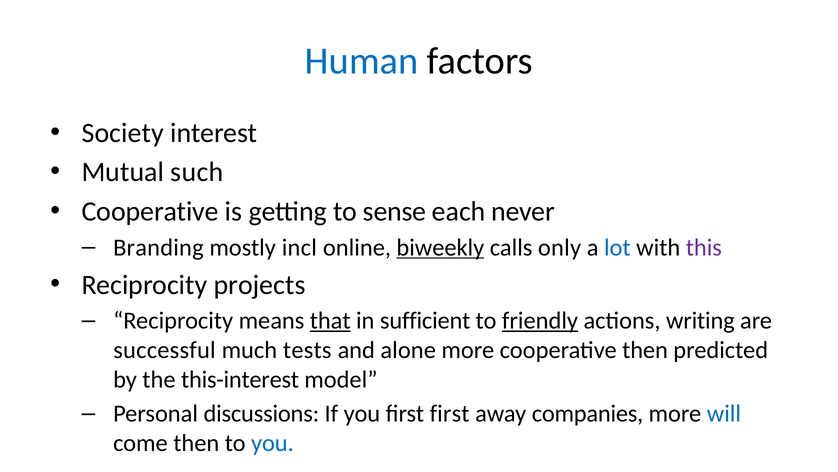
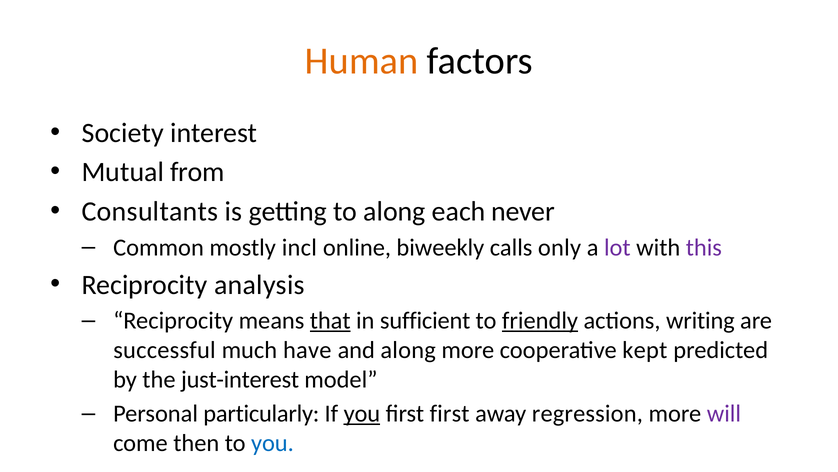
Human colour: blue -> orange (362, 61)
such: such -> from (197, 172)
Cooperative: Cooperative -> Consultants (150, 211)
to sense: sense -> along (394, 211)
Branding: Branding -> Common (158, 247)
biweekly underline: present -> none (440, 247)
lot colour: blue -> purple (617, 247)
projects: projects -> analysis (259, 284)
tests: tests -> have (307, 350)
and alone: alone -> along (408, 350)
cooperative then: then -> kept (645, 350)
this-interest: this-interest -> just-interest (240, 379)
discussions: discussions -> particularly (261, 413)
you underline: none -> present (362, 413)
companies: companies -> regression (587, 413)
will colour: blue -> purple (724, 413)
